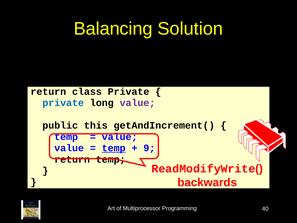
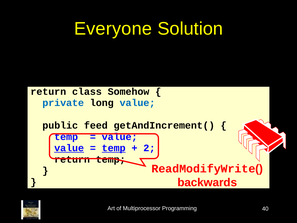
Balancing: Balancing -> Everyone (113, 29)
class Private: Private -> Somehow (129, 91)
value colour: purple -> blue (137, 103)
this: this -> feed (96, 125)
value underline: none -> present (69, 148)
9: 9 -> 2 (149, 148)
